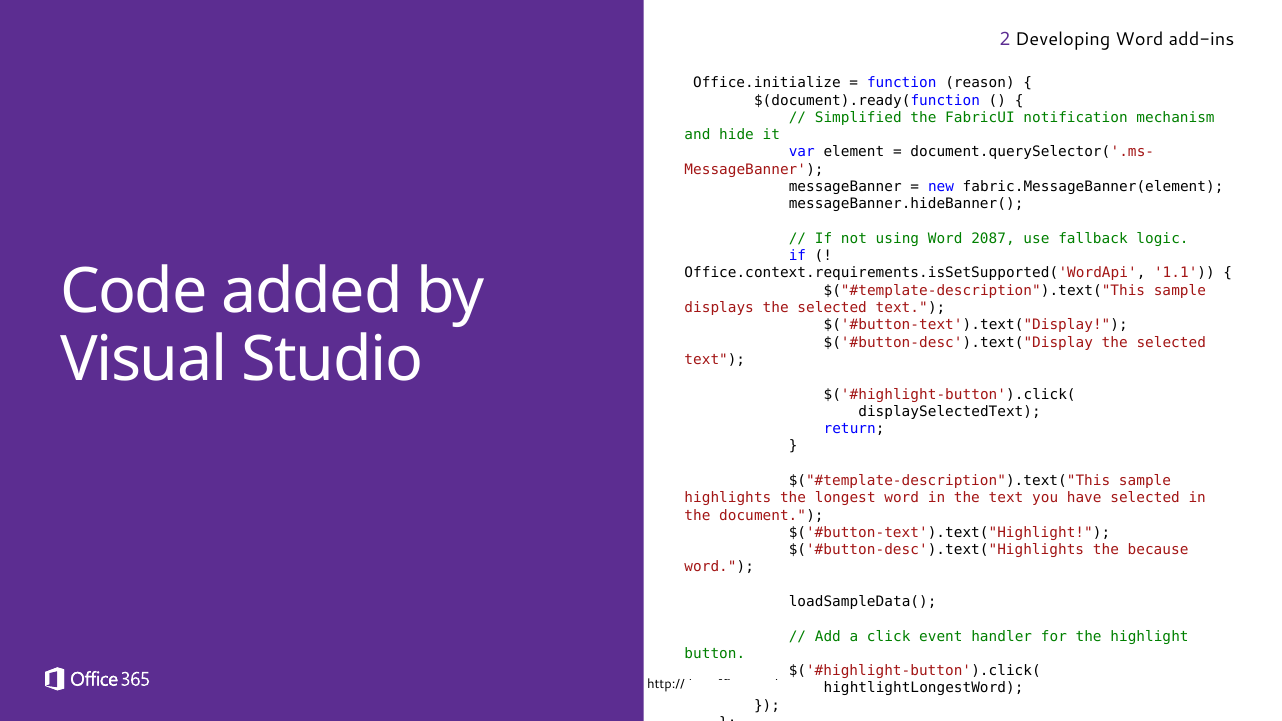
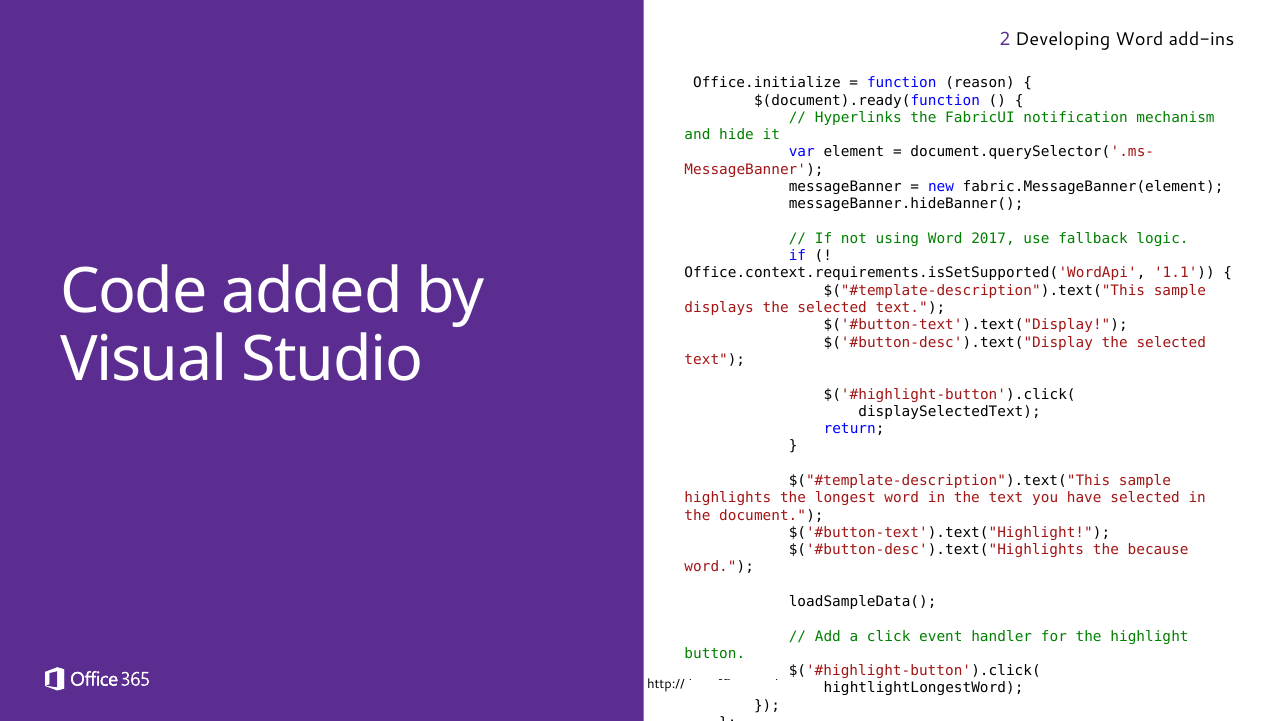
Simplified: Simplified -> Hyperlinks (858, 118)
2087: 2087 -> 2017 (993, 239)
